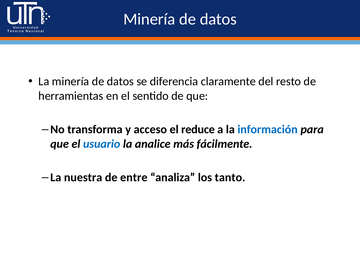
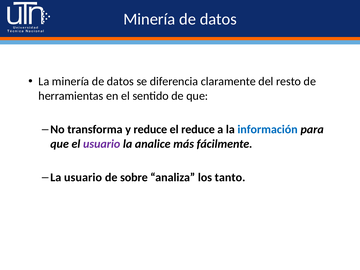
y acceso: acceso -> reduce (150, 130)
usuario colour: blue -> purple (102, 144)
La nuestra: nuestra -> usuario (83, 178)
entre: entre -> sobre (134, 178)
